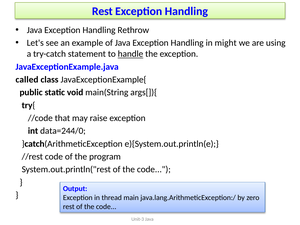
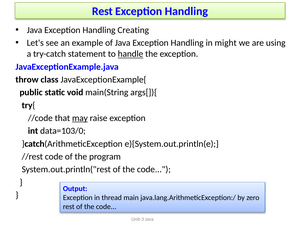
Rethrow: Rethrow -> Creating (133, 30)
called: called -> throw (27, 80)
may underline: none -> present (80, 118)
data=244/0: data=244/0 -> data=103/0 (63, 131)
